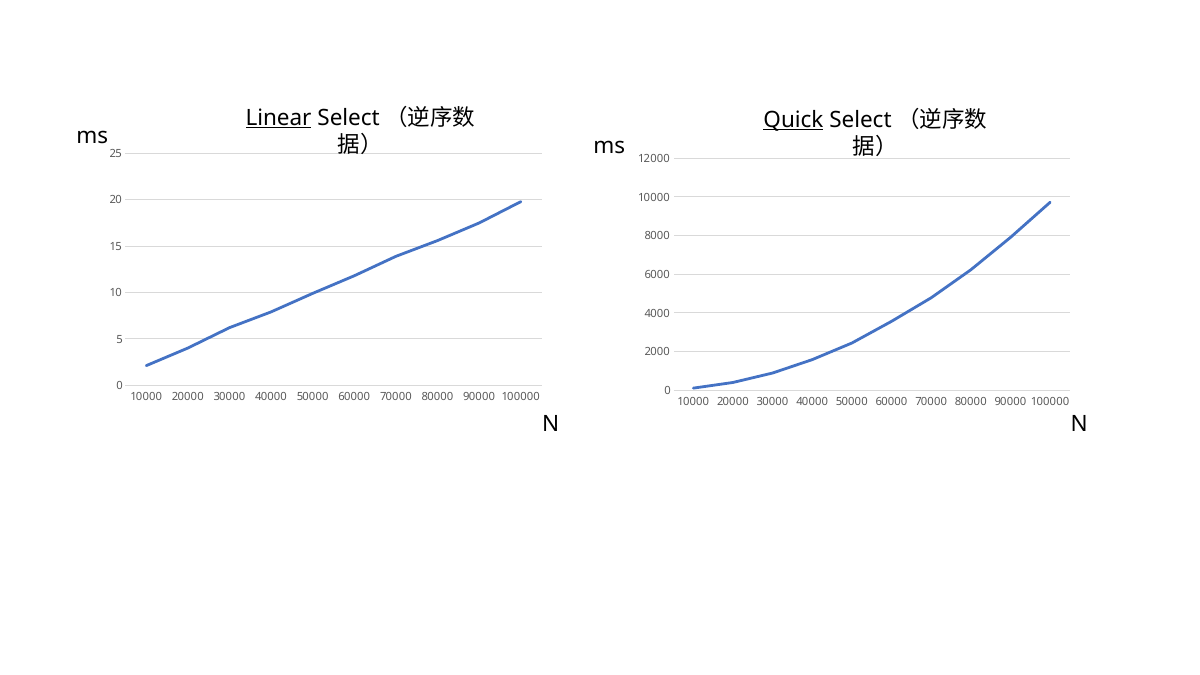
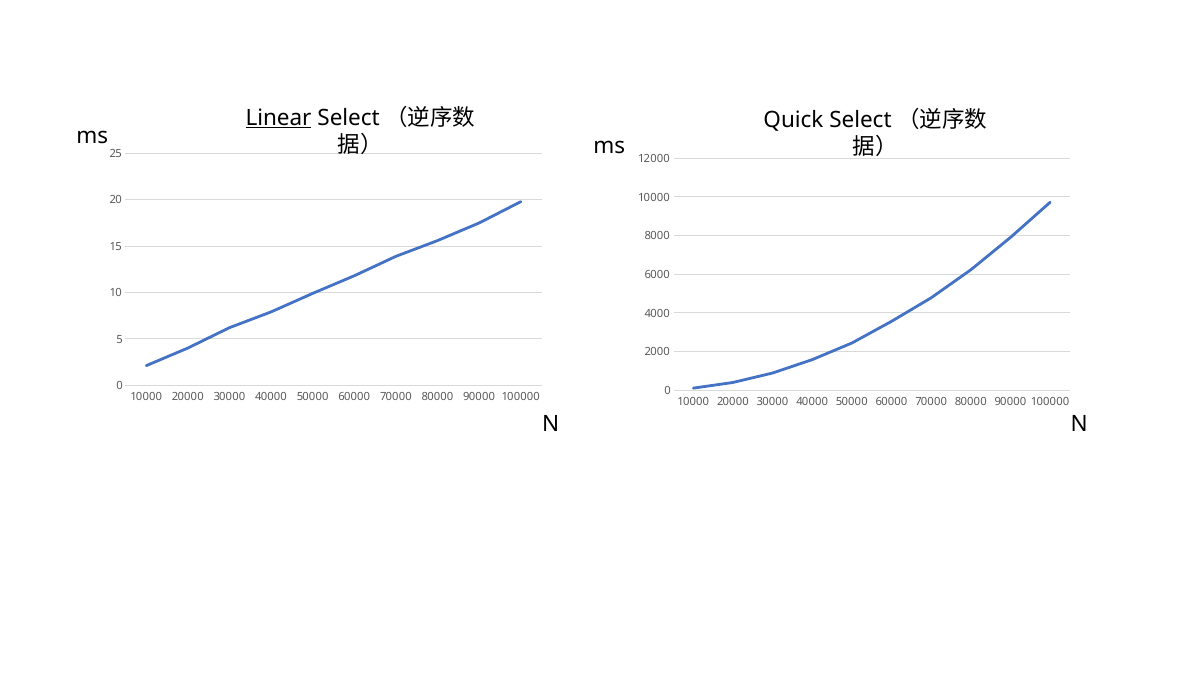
Quick underline: present -> none (793, 120)
